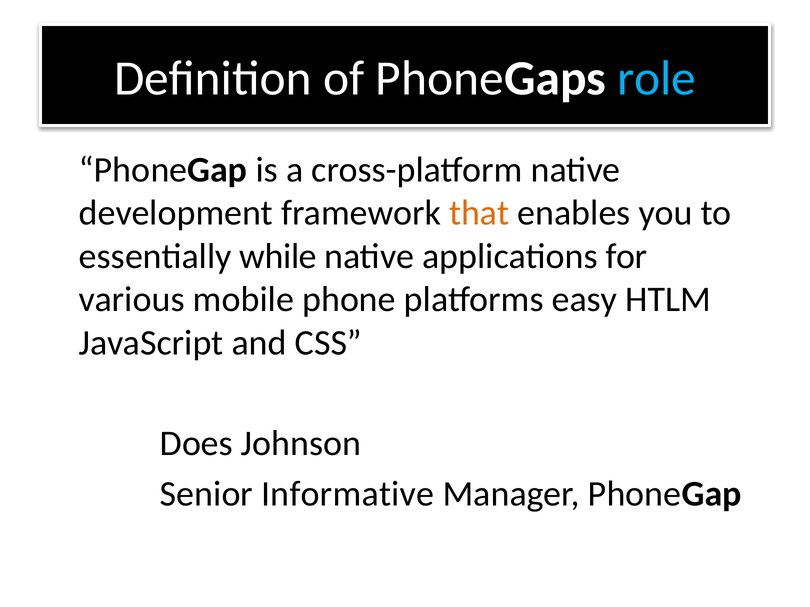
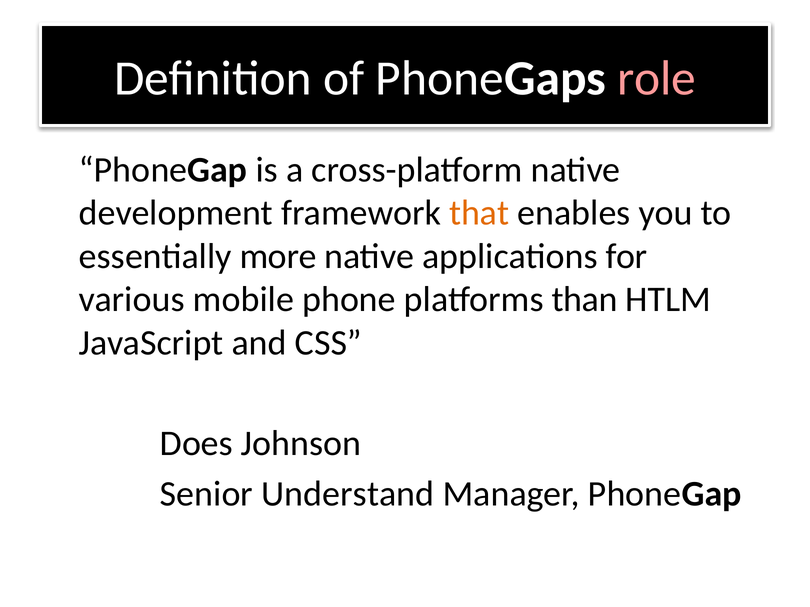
role colour: light blue -> pink (657, 78)
while: while -> more (278, 256)
easy: easy -> than (585, 300)
Informative: Informative -> Understand (348, 494)
